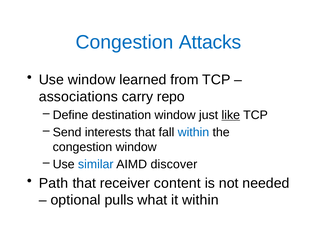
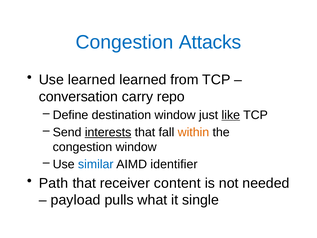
Use window: window -> learned (92, 80)
associations: associations -> conversation (78, 97)
interests underline: none -> present (108, 132)
within colour: blue -> orange (193, 132)
discover: discover -> identifier (174, 164)
optional: optional -> payload (76, 200)
it within: within -> single (201, 200)
